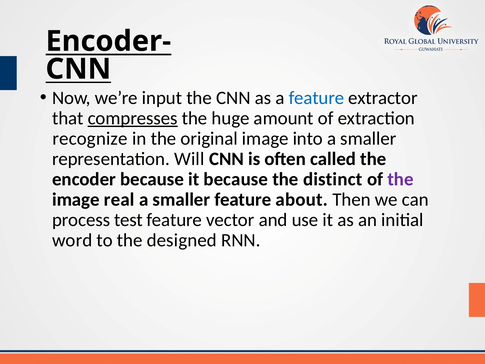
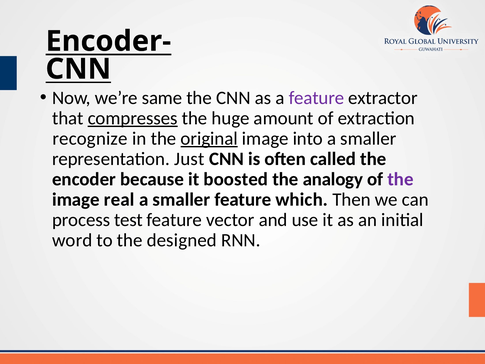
input: input -> same (162, 98)
feature colour: blue -> purple (316, 98)
original underline: none -> present (209, 138)
Will: Will -> Just (189, 159)
it because: because -> boosted (236, 179)
distinct: distinct -> analogy (333, 179)
about: about -> which (302, 199)
